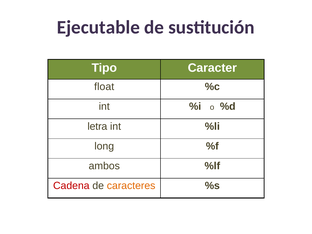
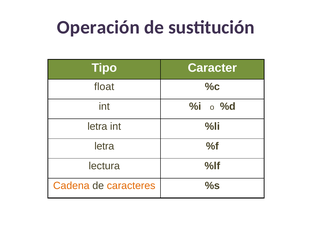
Ejecutable: Ejecutable -> Operación (98, 27)
long: long -> letra (104, 146)
ambos: ambos -> lectura (104, 166)
Cadena colour: red -> orange (71, 186)
